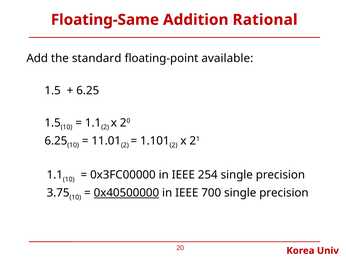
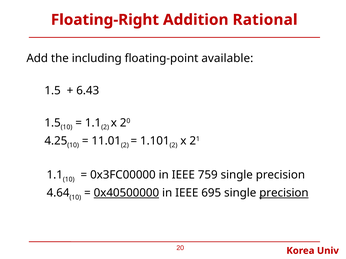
Floating-Same: Floating-Same -> Floating-Right (105, 20)
standard: standard -> including (97, 58)
6.25: 6.25 -> 6.43 (88, 91)
6.25: 6.25 -> 4.25 (56, 141)
254: 254 -> 759 (208, 175)
3.75: 3.75 -> 4.64 (58, 193)
700: 700 -> 695 (211, 193)
precision underline: none -> present (284, 193)
